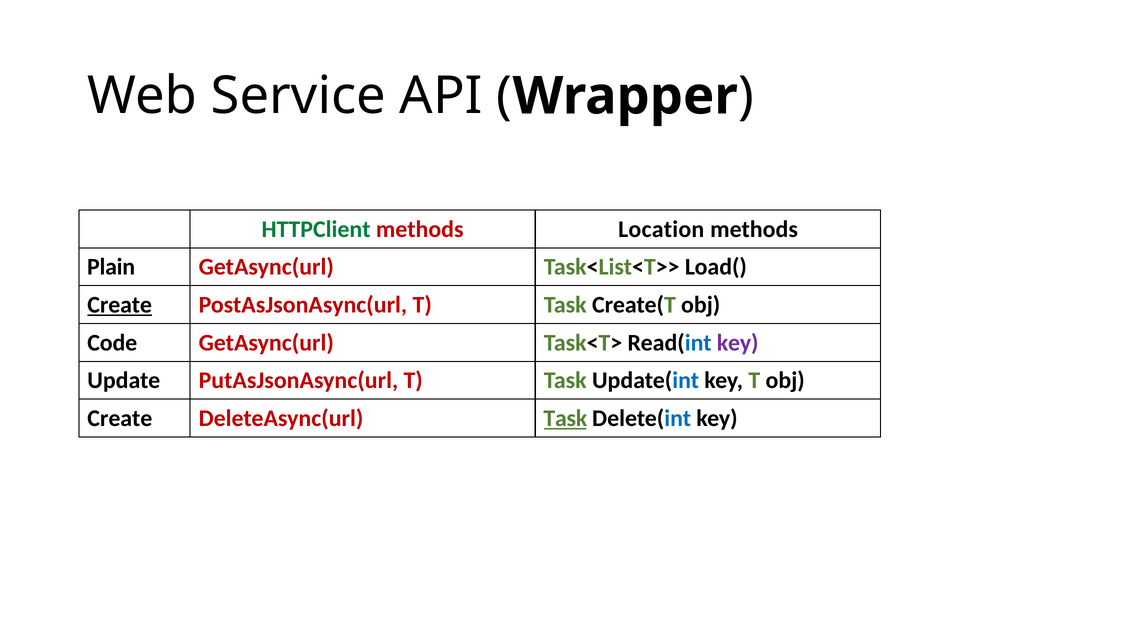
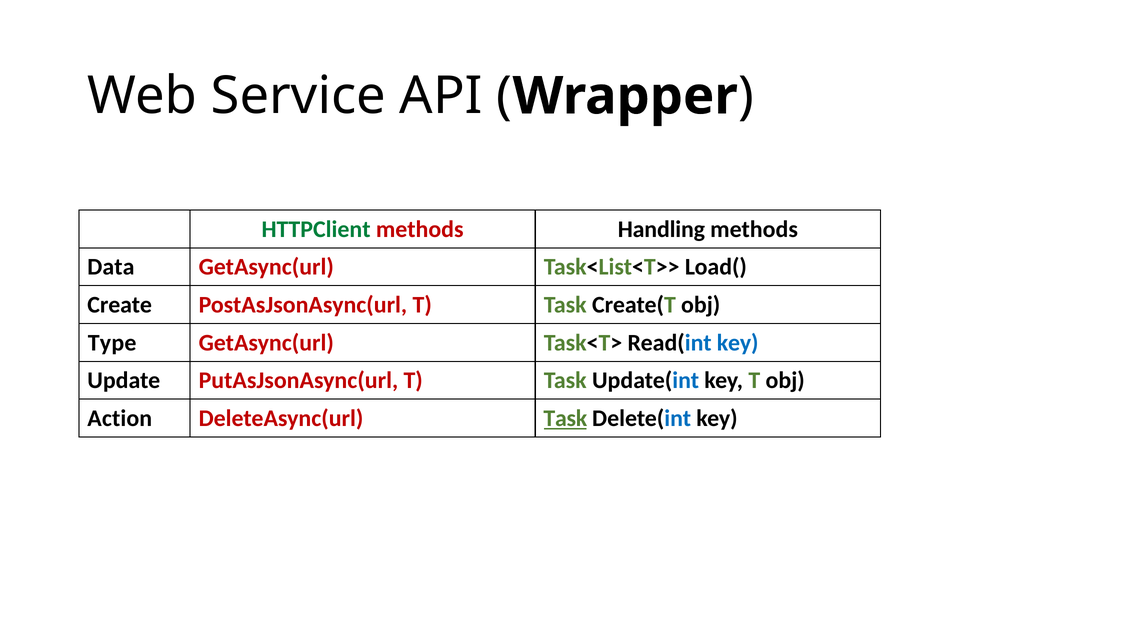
Location: Location -> Handling (661, 229)
Plain: Plain -> Data (111, 267)
Create underline: present -> none (120, 305)
Code: Code -> Type (112, 343)
key colour: purple -> blue (738, 343)
Create: Create -> Action (120, 419)
